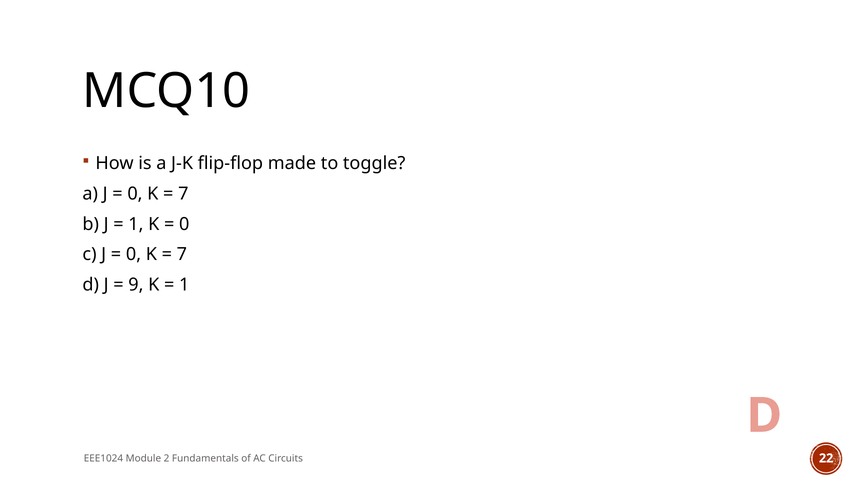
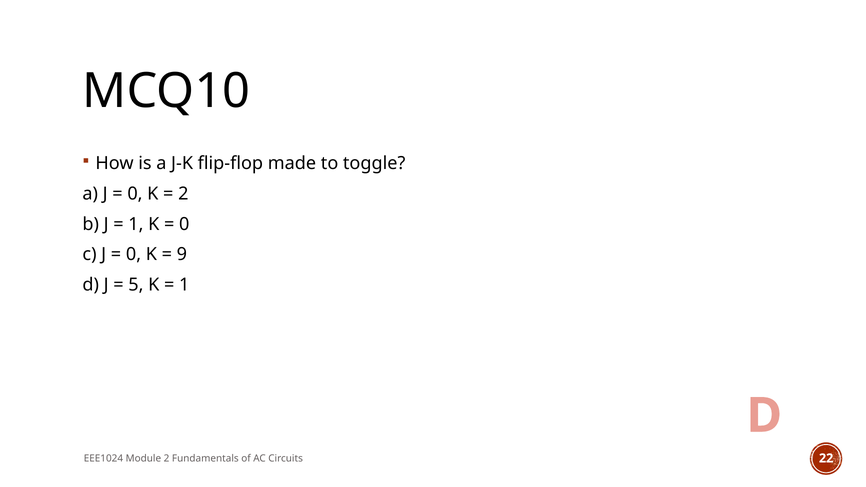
7: 7 -> 2 (183, 194)
7: 7 -> 9 (182, 254)
9: 9 -> 5 (136, 285)
